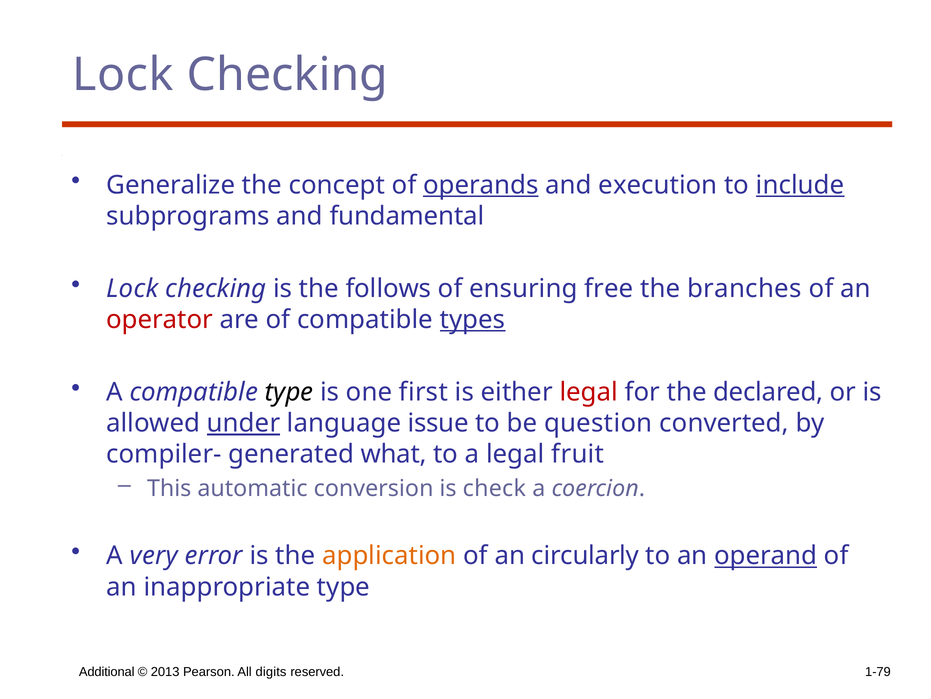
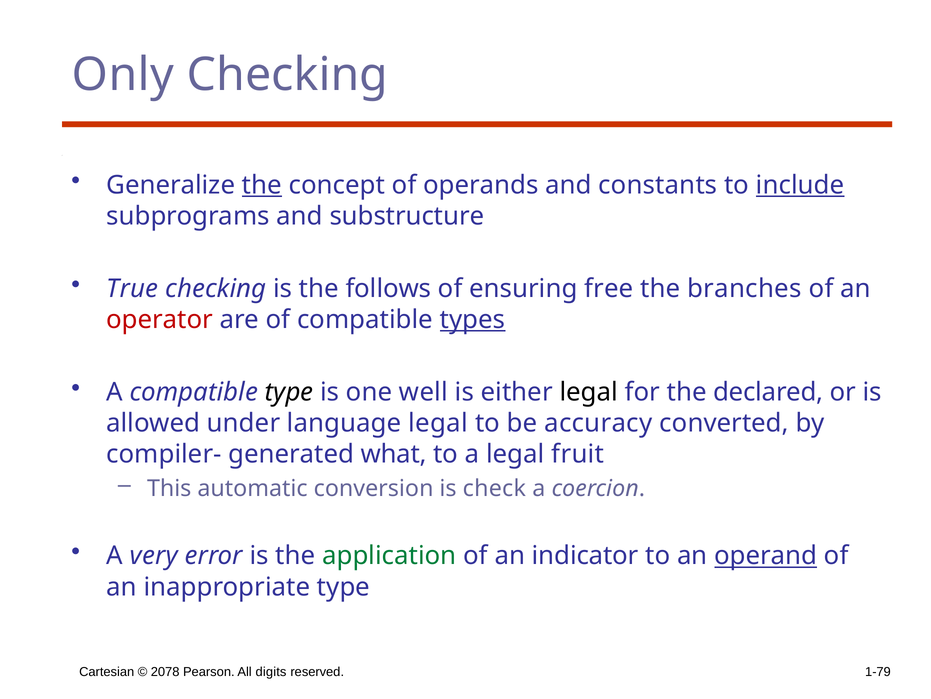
Lock: Lock -> Only (123, 75)
the underline: none -> present (262, 185)
operands underline: present -> none (481, 185)
execution: execution -> constants (658, 185)
fundamental: fundamental -> substructure (407, 216)
Lock: Lock -> True (132, 288)
first: first -> well (423, 392)
legal colour: red -> black (589, 392)
under underline: present -> none (244, 423)
language issue: issue -> legal (438, 423)
question: question -> accuracy (598, 423)
application colour: orange -> green (389, 555)
circularly: circularly -> indicator (585, 555)
Additional: Additional -> Cartesian (107, 671)
2013: 2013 -> 2078 (165, 671)
